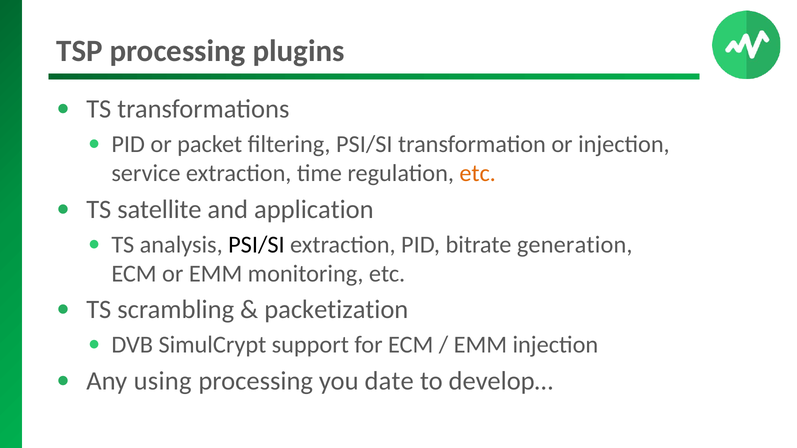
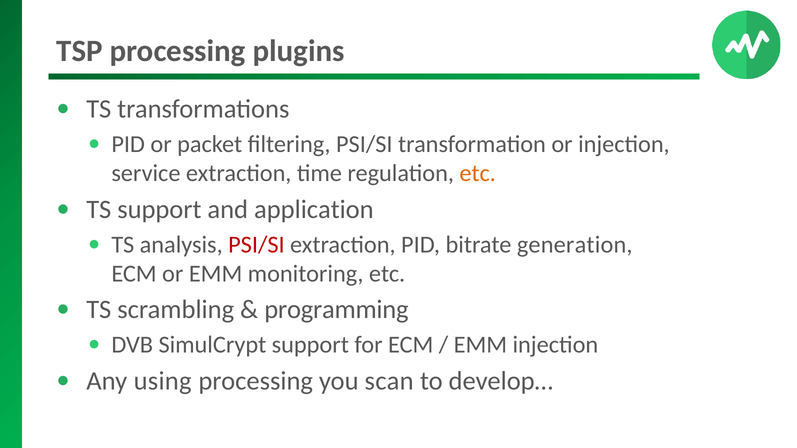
TS satellite: satellite -> support (159, 210)
PSI/SI colour: black -> red (256, 245)
packetization: packetization -> programming (336, 310)
date: date -> scan (389, 381)
